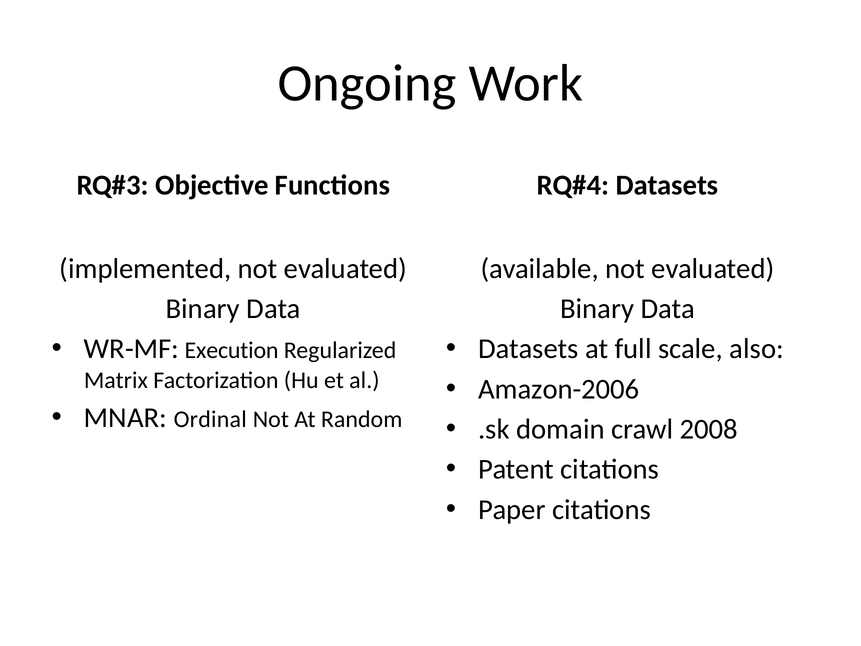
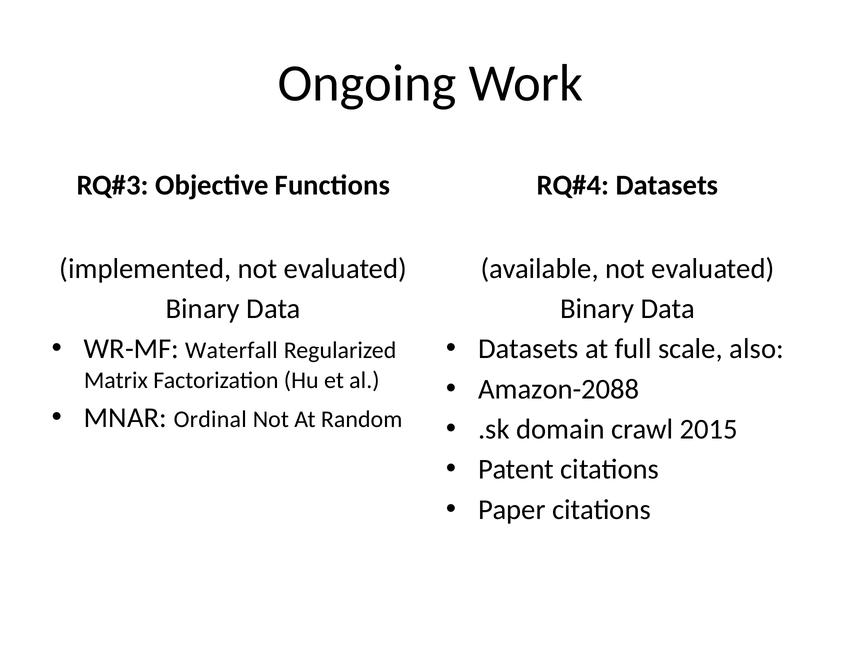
Execution: Execution -> Waterfall (231, 350)
Amazon-2006: Amazon-2006 -> Amazon-2088 (559, 389)
2008: 2008 -> 2015 (709, 429)
